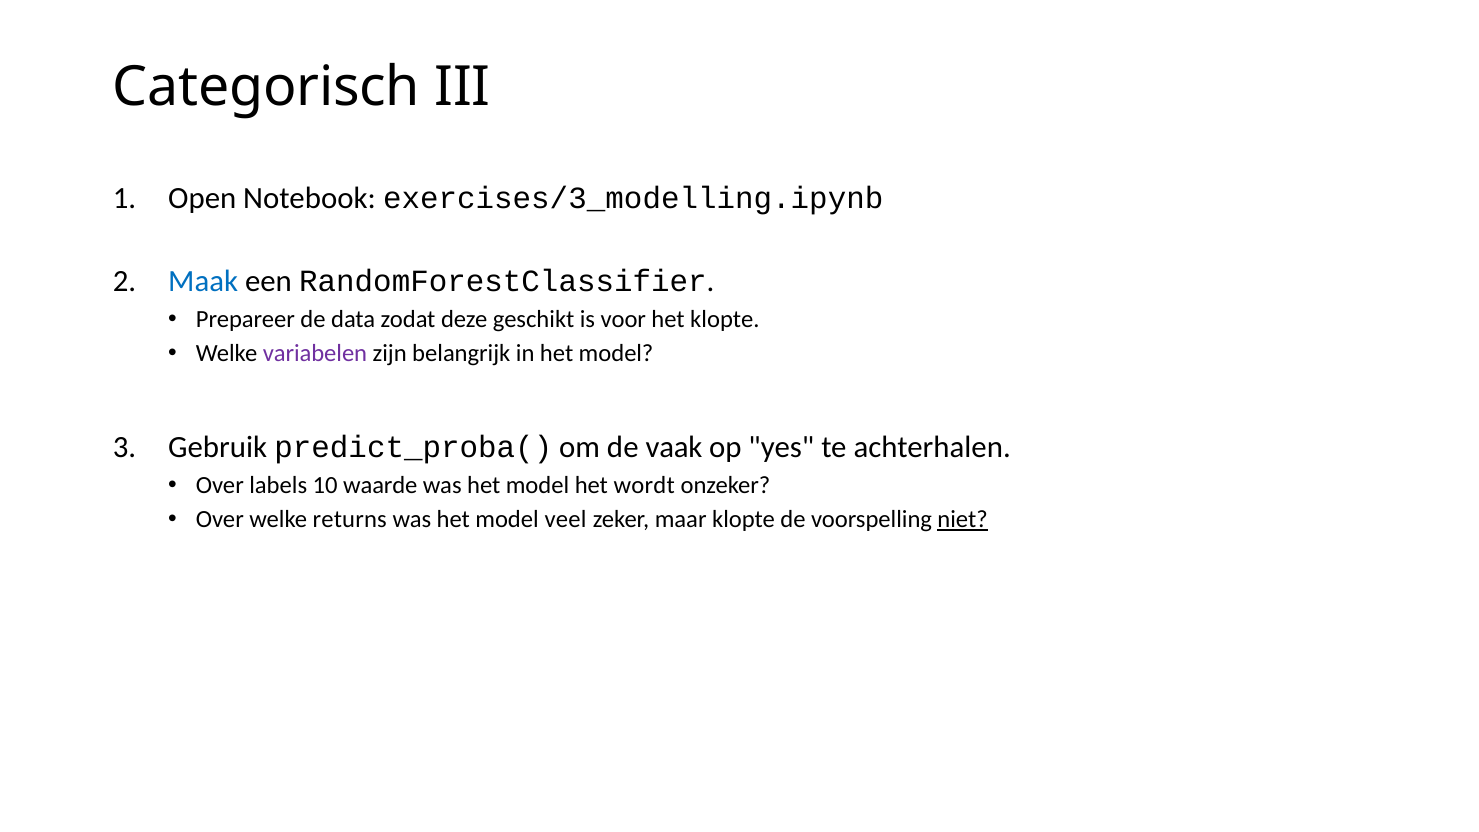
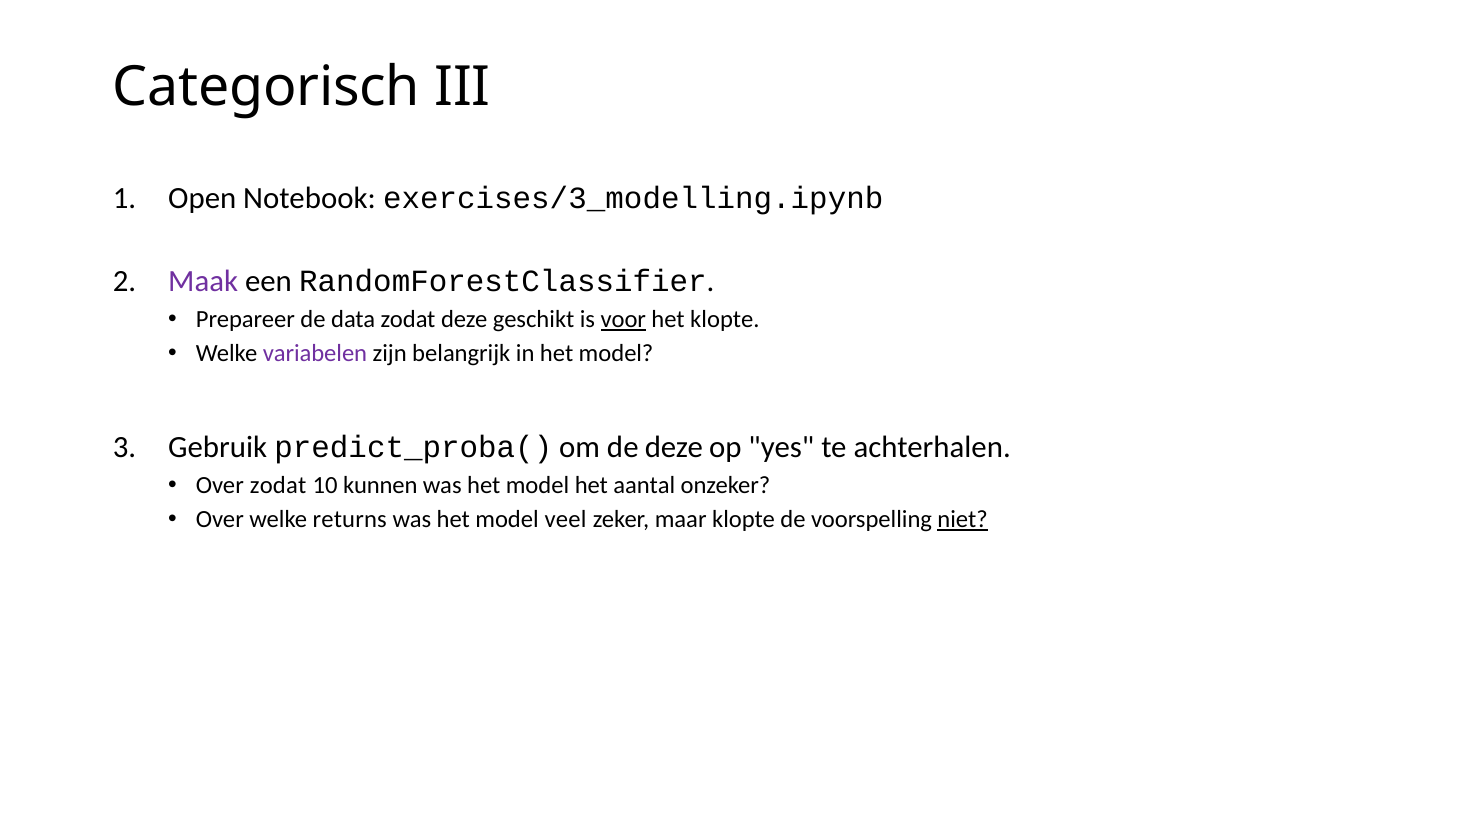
Maak colour: blue -> purple (203, 282)
voor underline: none -> present (623, 319)
de vaak: vaak -> deze (674, 448)
Over labels: labels -> zodat (278, 485)
waarde: waarde -> kunnen (380, 485)
wordt: wordt -> aantal (644, 485)
